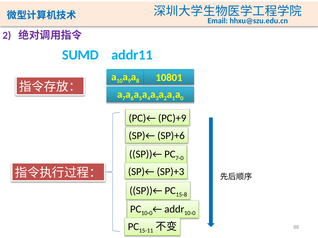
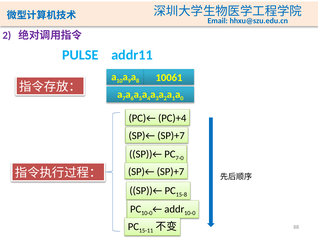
SUMD: SUMD -> PULSE (80, 55)
10801: 10801 -> 10061 (169, 78)
PC)+9: PC)+9 -> PC)+4 (172, 118)
SP)+6: SP)+6 -> SP)+7 (171, 136)
SP)+3: SP)+3 -> SP)+7 (170, 172)
